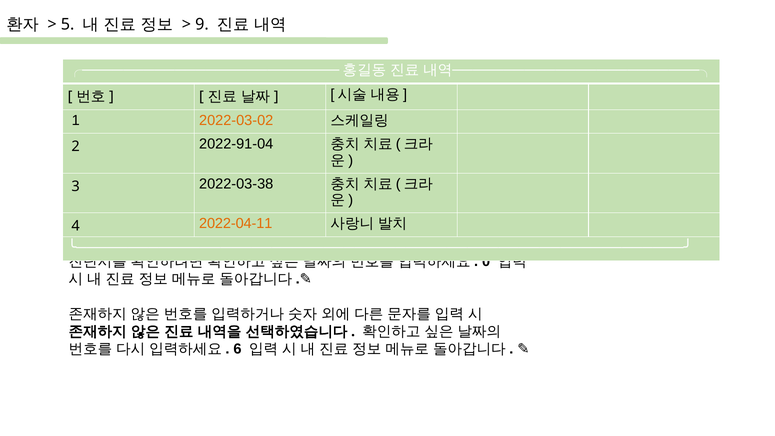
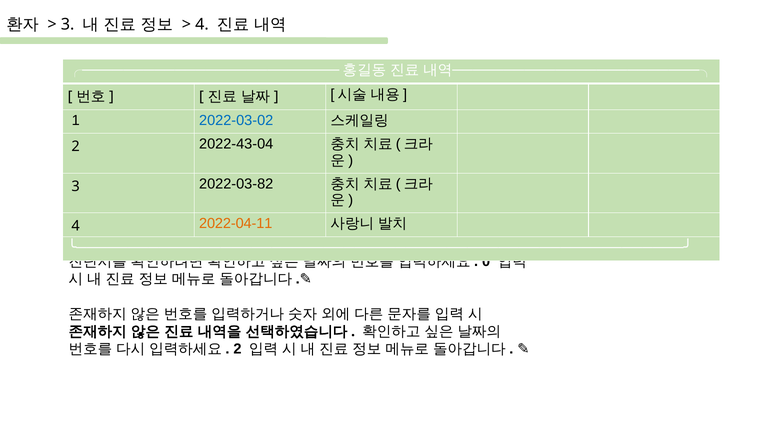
5: 5 -> 3 (68, 24)
9: 9 -> 4 (202, 24)
2022-03-02 colour: orange -> blue (236, 120)
2022-91-04: 2022-91-04 -> 2022-43-04 (236, 144)
2022-03-38: 2022-03-38 -> 2022-03-82 (236, 184)
6: 6 -> 2 (237, 349)
